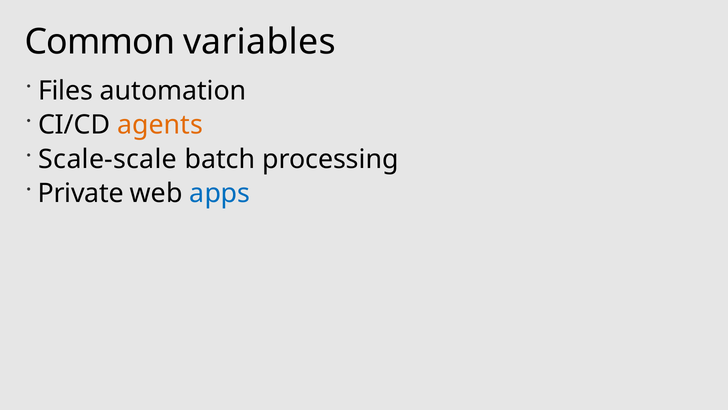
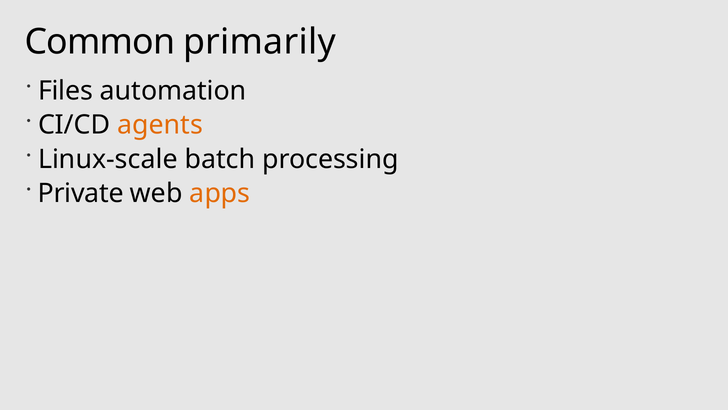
variables: variables -> primarily (259, 42)
Scale-scale: Scale-scale -> Linux-scale (108, 159)
apps colour: blue -> orange (220, 193)
